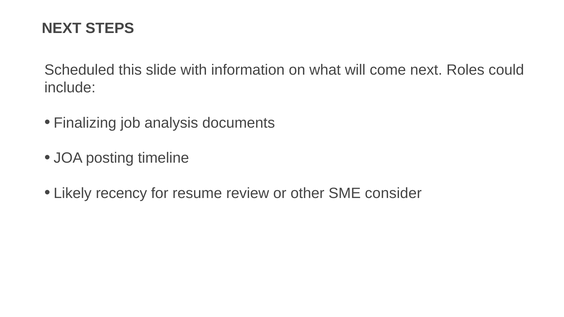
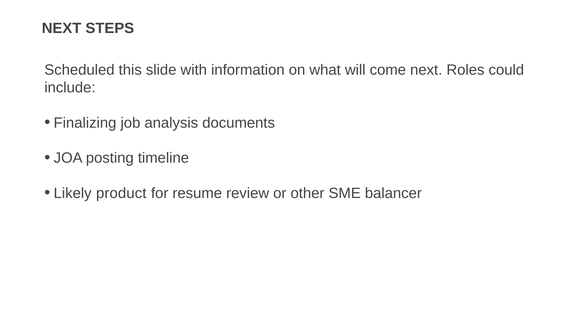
recency: recency -> product (121, 193)
consider: consider -> balancer (393, 193)
